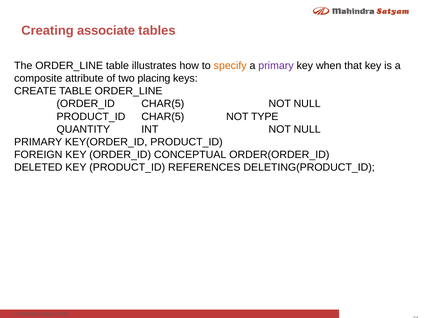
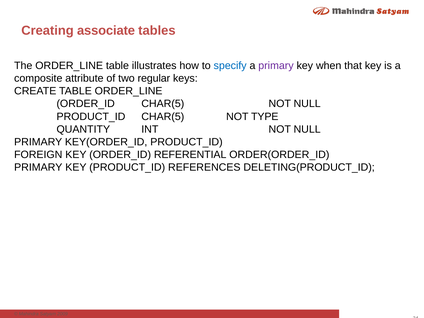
specify colour: orange -> blue (230, 66)
placing: placing -> regular (154, 78)
CONCEPTUAL: CONCEPTUAL -> REFERENTIAL (190, 155)
DELETED: DELETED -> PRIMARY (38, 167)
